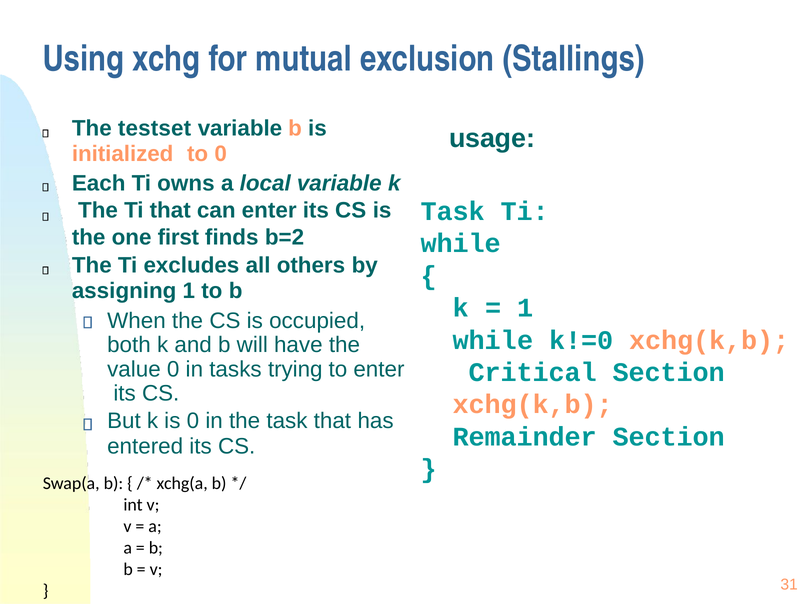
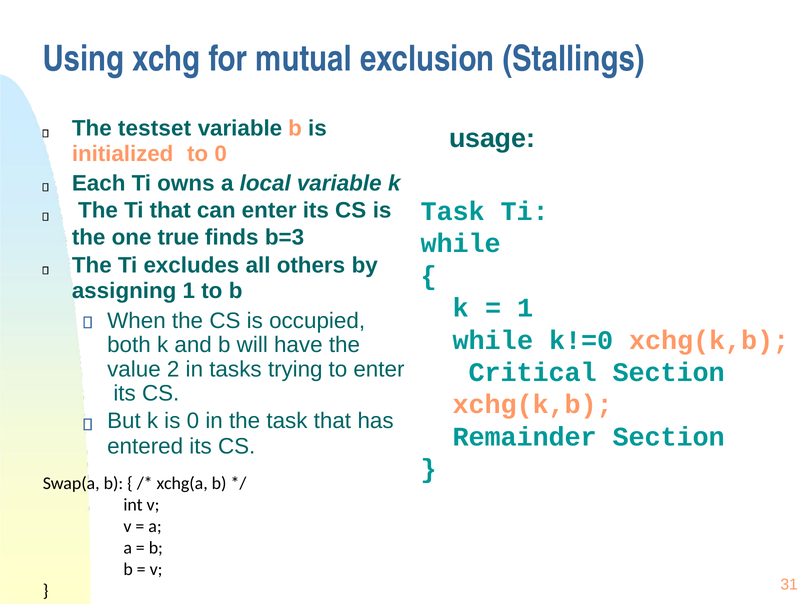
first: first -> true (178, 237)
b=2: b=2 -> b=3 (285, 237)
value 0: 0 -> 2 (173, 369)
